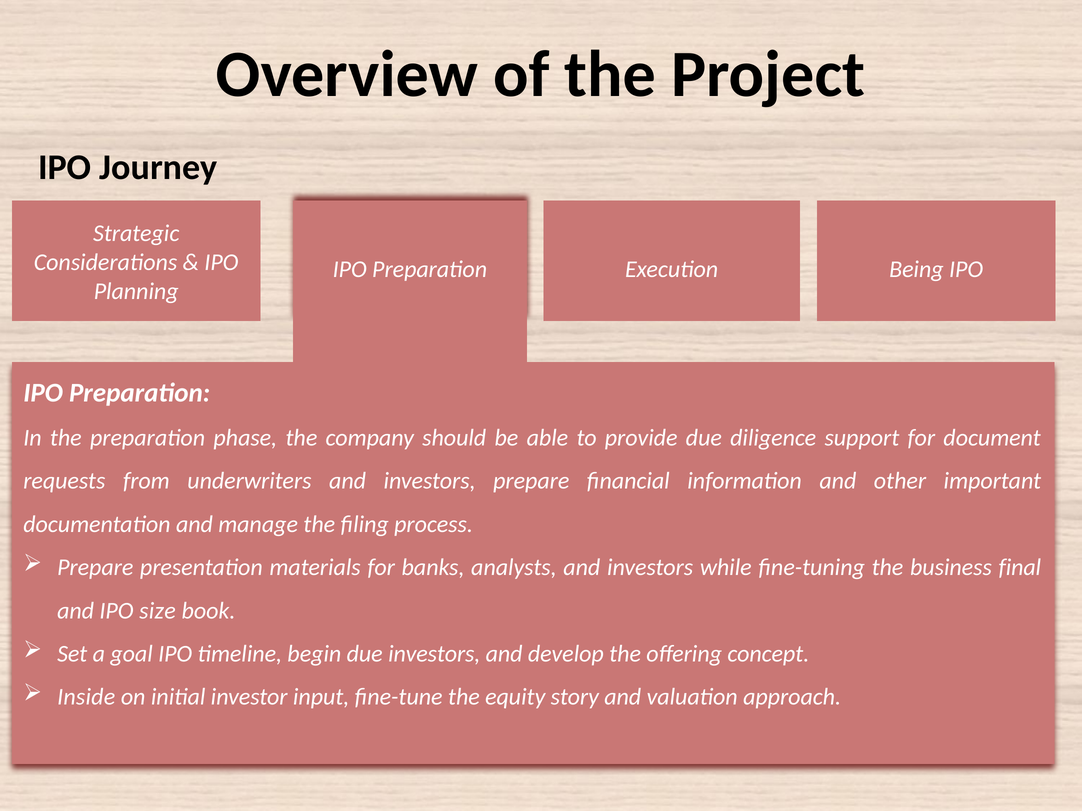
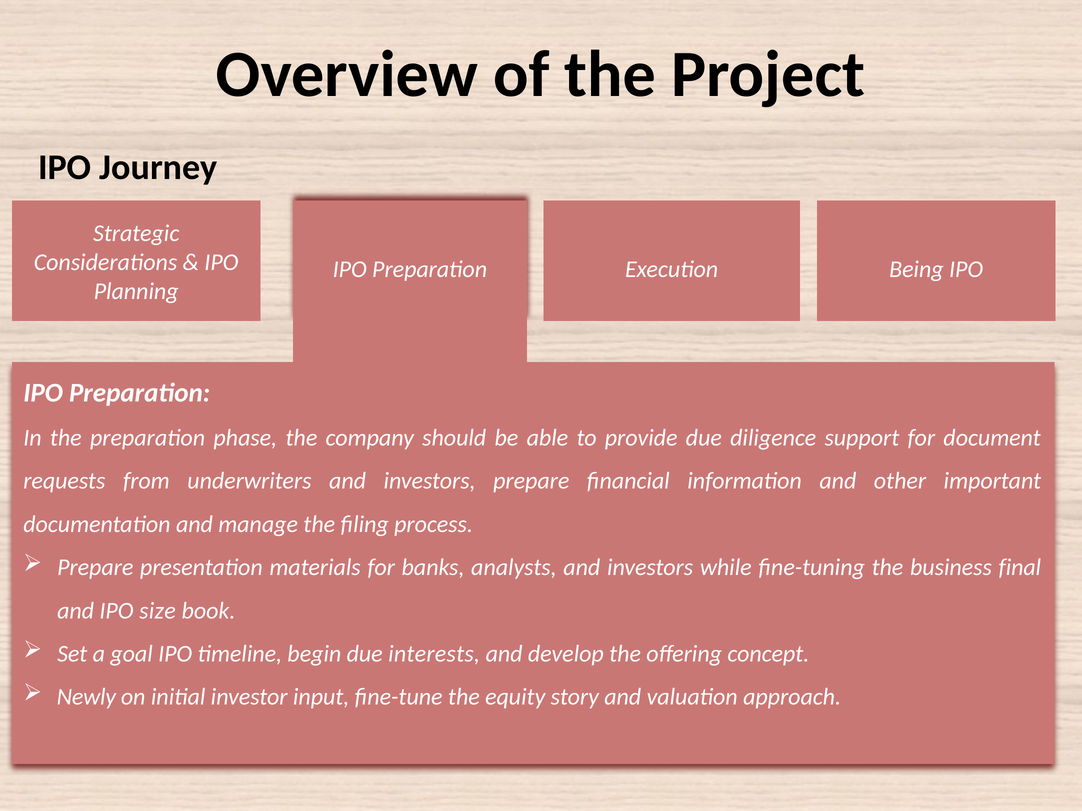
due investors: investors -> interests (434, 654)
Inside: Inside -> Newly (86, 697)
